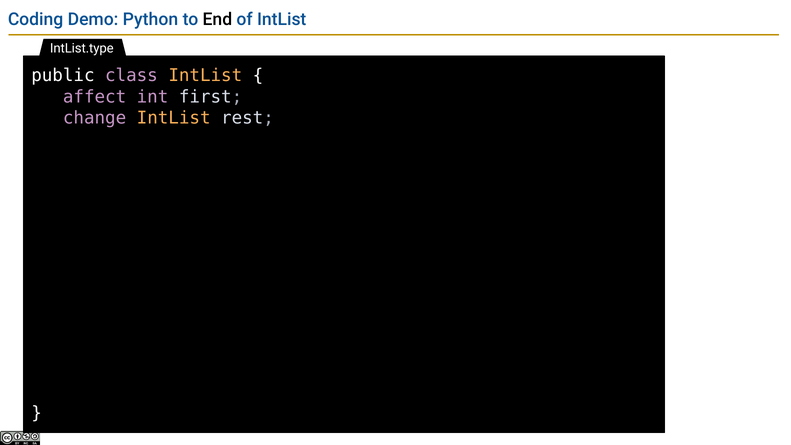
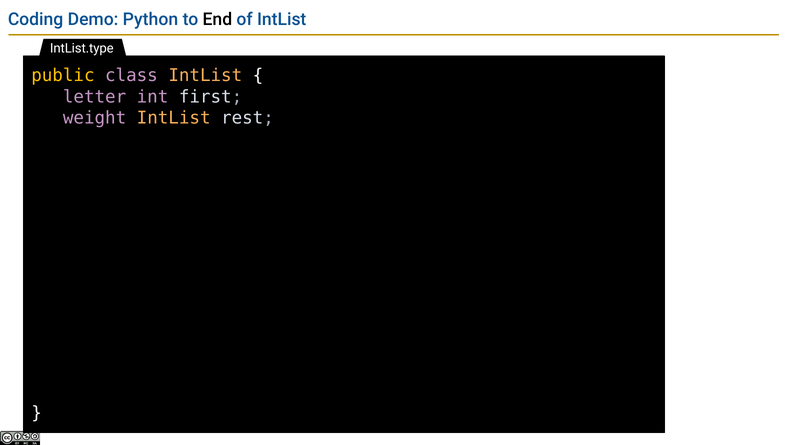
public colour: white -> yellow (63, 76)
affect: affect -> letter (95, 97)
change: change -> weight (95, 118)
